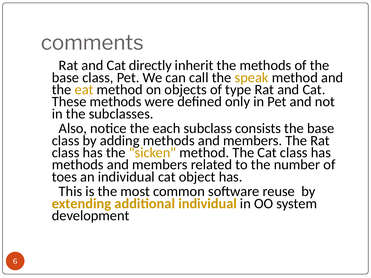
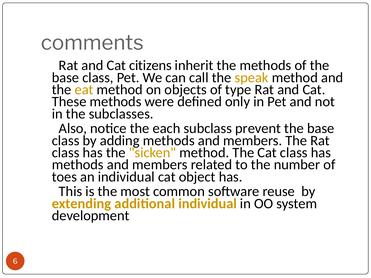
directly: directly -> citizens (150, 66)
consists: consists -> prevent (258, 129)
